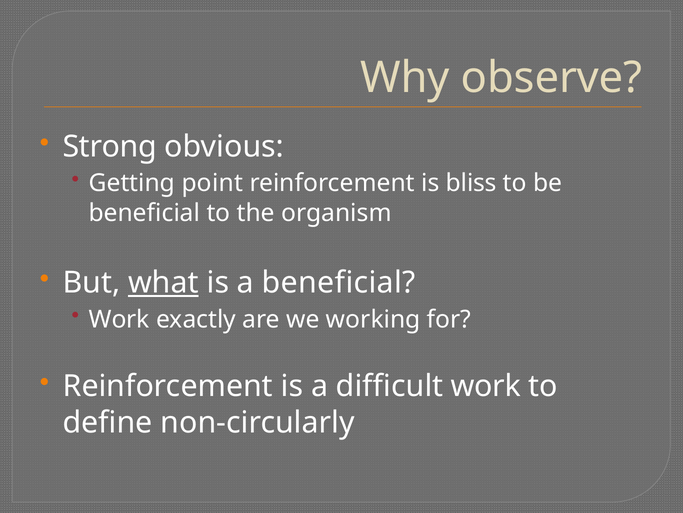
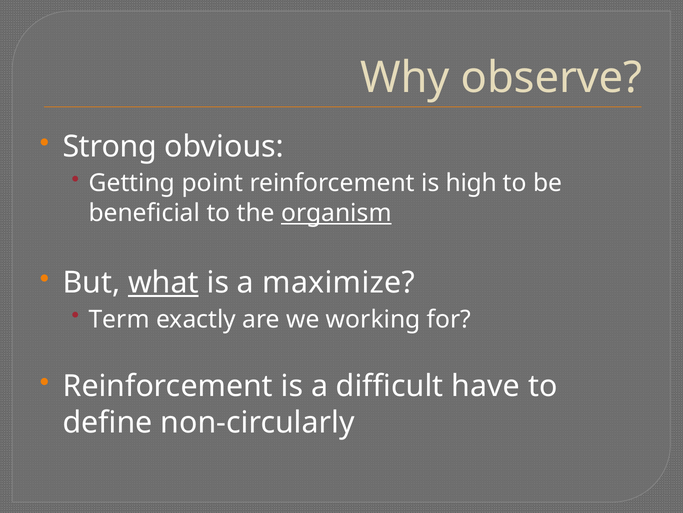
bliss: bliss -> high (471, 183)
organism underline: none -> present (336, 213)
a beneficial: beneficial -> maximize (339, 282)
Work: Work -> Term (119, 319)
difficult work: work -> have (486, 386)
